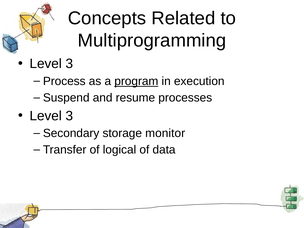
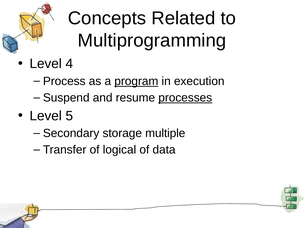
3: 3 -> 4 (69, 64)
processes underline: none -> present (185, 98)
3: 3 -> 5 (69, 116)
monitor: monitor -> multiple (165, 133)
